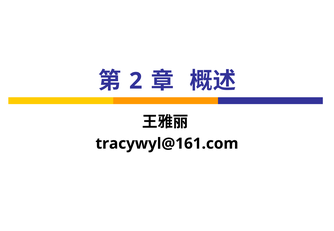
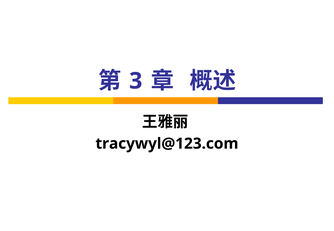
2: 2 -> 3 (136, 81)
tracywyl@161.com: tracywyl@161.com -> tracywyl@123.com (167, 144)
